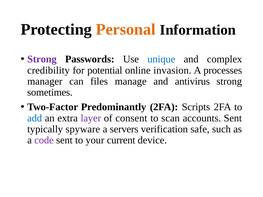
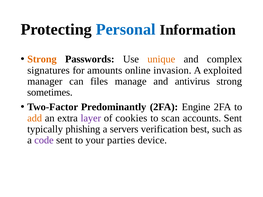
Personal colour: orange -> blue (126, 29)
Strong colour: purple -> orange (42, 59)
unique colour: blue -> orange (161, 59)
credibility: credibility -> signatures (48, 70)
potential: potential -> amounts (105, 70)
processes: processes -> exploited (223, 70)
Scripts: Scripts -> Engine (196, 107)
add colour: blue -> orange (35, 118)
consent: consent -> cookies (131, 118)
spyware: spyware -> phishing (83, 129)
safe: safe -> best (200, 129)
current: current -> parties (121, 140)
